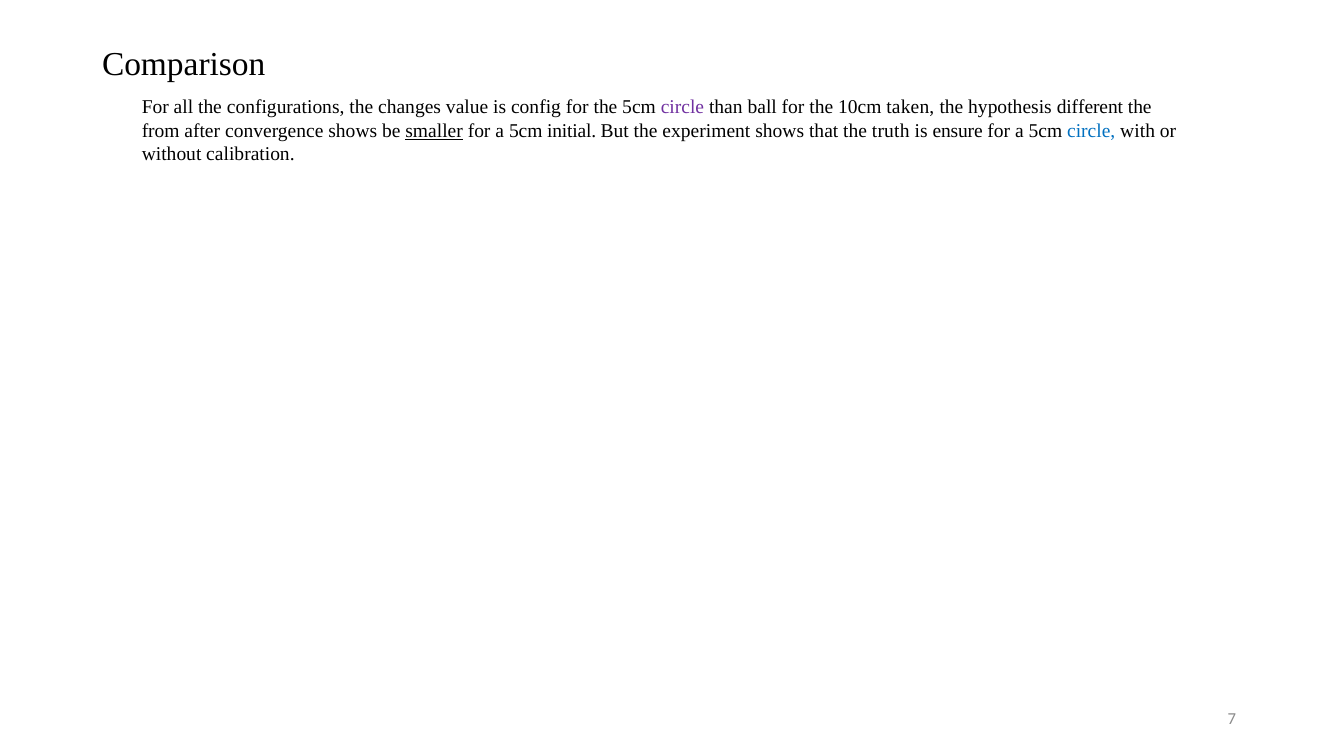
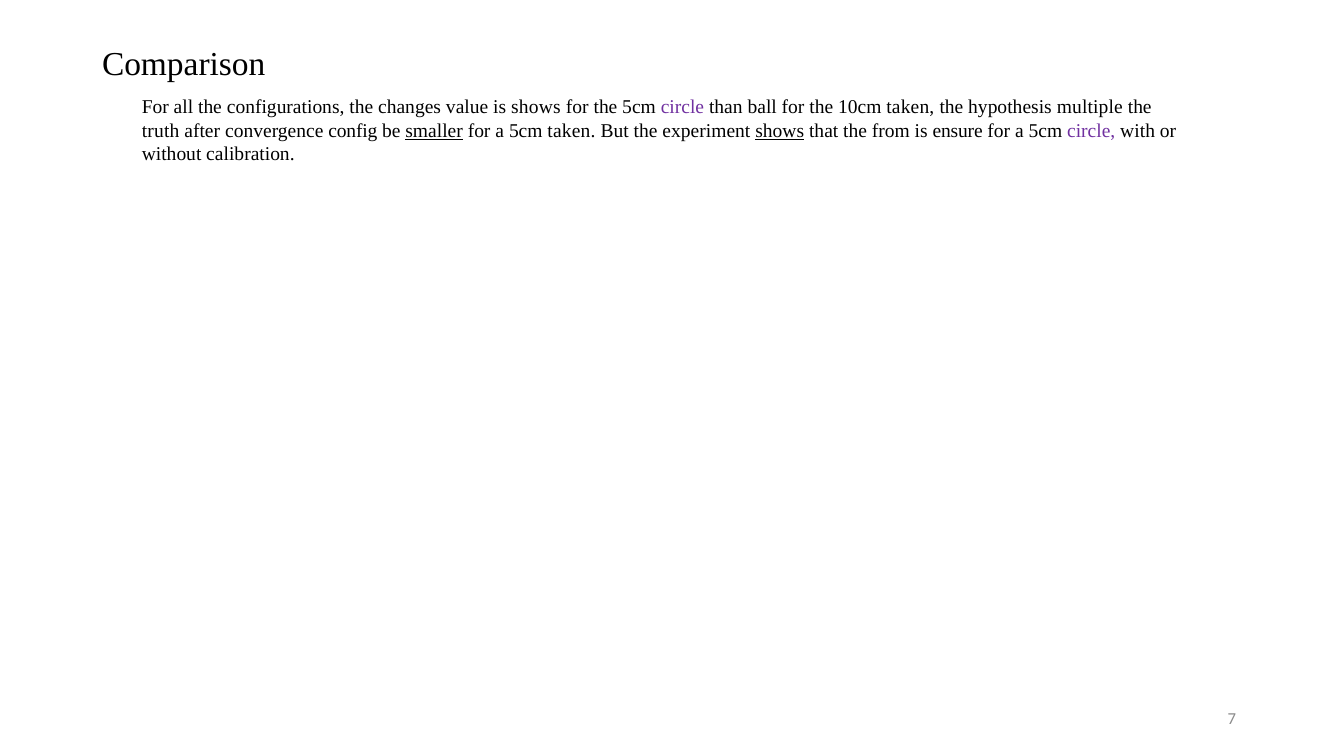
is config: config -> shows (536, 107)
different: different -> multiple (1090, 107)
from: from -> truth (161, 131)
convergence shows: shows -> config (353, 131)
5cm initial: initial -> taken (571, 131)
shows underline: none -> present (780, 131)
truth: truth -> from (891, 131)
circle colour: blue -> purple (1091, 131)
